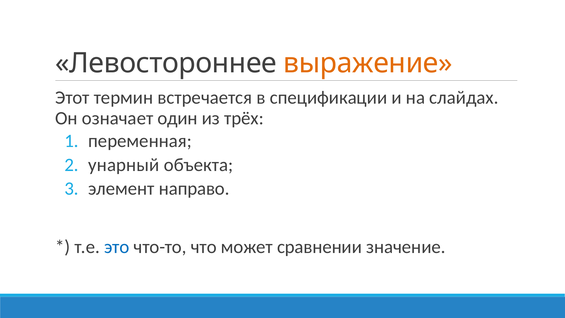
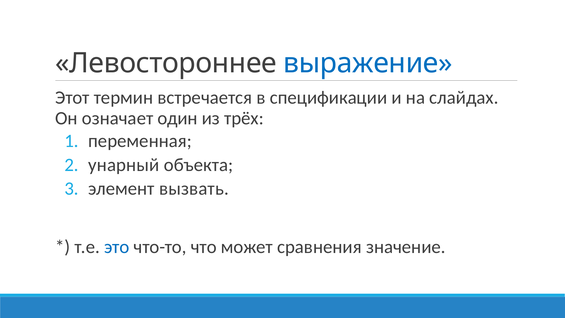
выражение colour: orange -> blue (368, 63)
направо: направо -> вызвать (194, 189)
сравнении: сравнении -> сравнения (319, 247)
